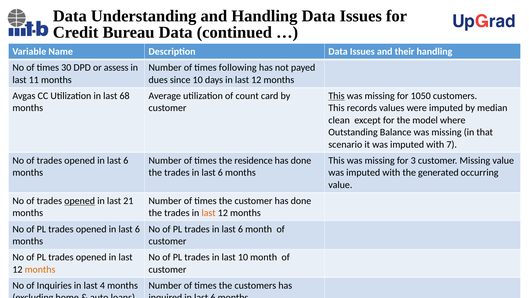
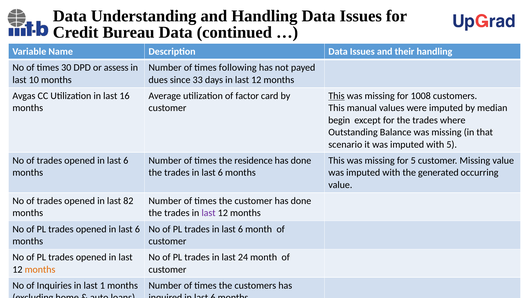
11: 11 -> 10 (34, 80)
since 10: 10 -> 33 (198, 80)
68: 68 -> 16 (125, 96)
count: count -> factor (247, 96)
1050: 1050 -> 1008 (421, 96)
records: records -> manual (362, 108)
clean: clean -> begin (339, 120)
for the model: model -> trades (425, 120)
with 7: 7 -> 5 (452, 144)
for 3: 3 -> 5 (413, 160)
opened underline: present -> none (80, 201)
21: 21 -> 82 (128, 201)
last colour: orange -> purple (209, 213)
last 10: 10 -> 24 (243, 257)
4: 4 -> 1 (102, 285)
